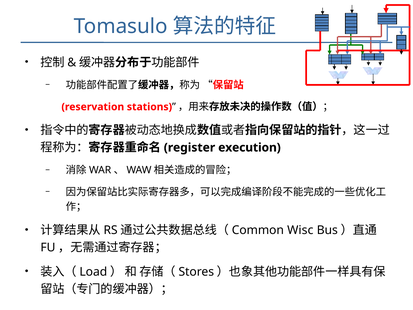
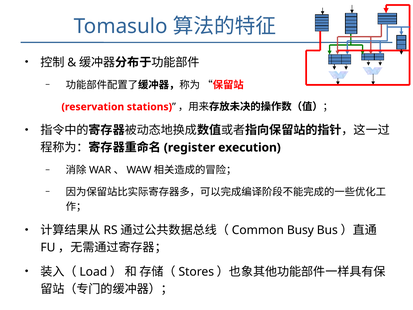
Wisc: Wisc -> Busy (300, 230)
